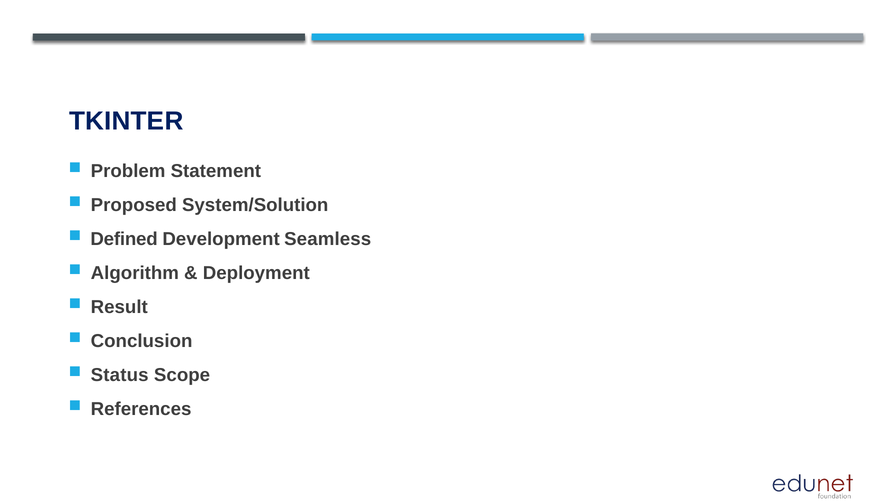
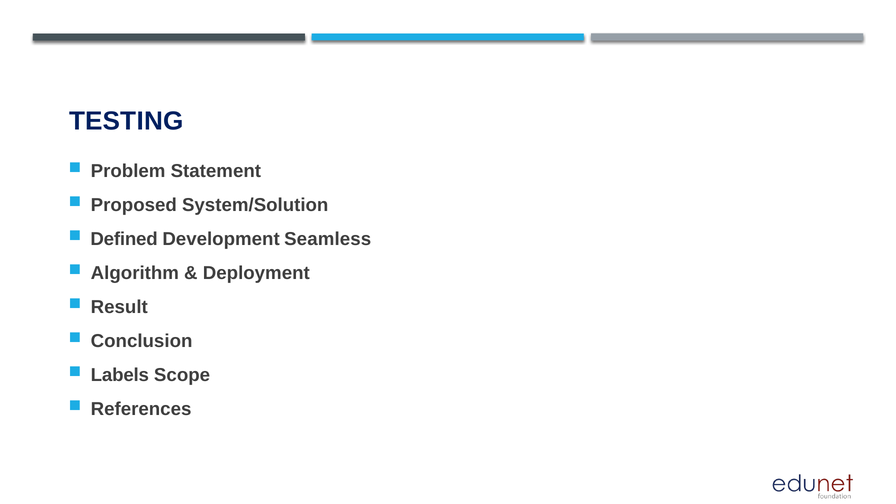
TKINTER: TKINTER -> TESTING (126, 121)
Status: Status -> Labels (120, 375)
